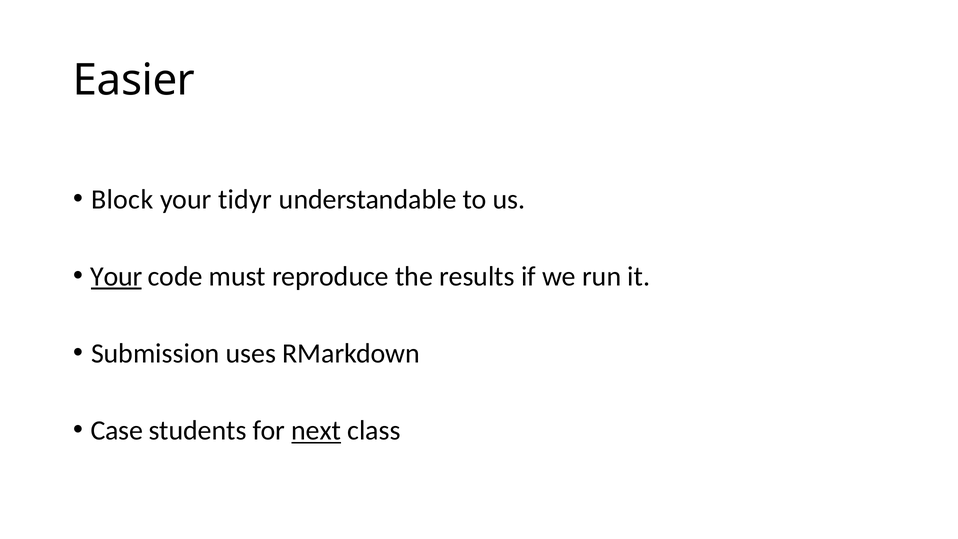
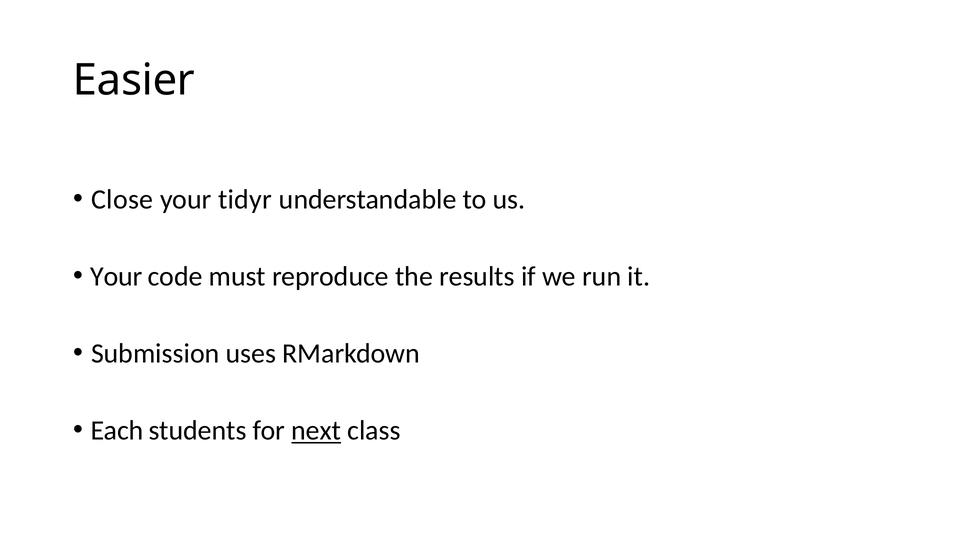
Block: Block -> Close (122, 199)
Your underline: present -> none (116, 276)
Case: Case -> Each (117, 431)
